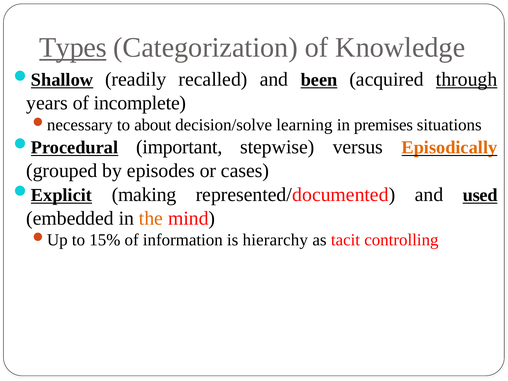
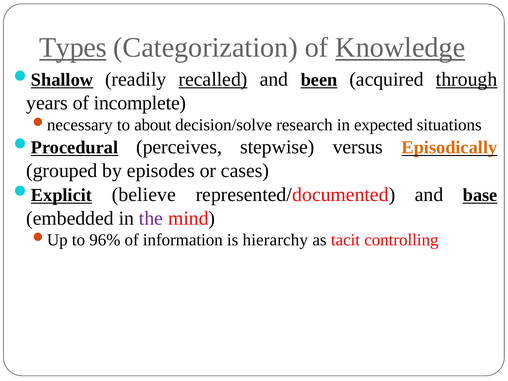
Knowledge underline: none -> present (400, 48)
recalled underline: none -> present (213, 79)
learning: learning -> research (304, 125)
premises: premises -> expected (383, 125)
important: important -> perceives (179, 147)
making: making -> believe (144, 194)
used: used -> base (480, 195)
the colour: orange -> purple (151, 218)
15%: 15% -> 96% (105, 240)
